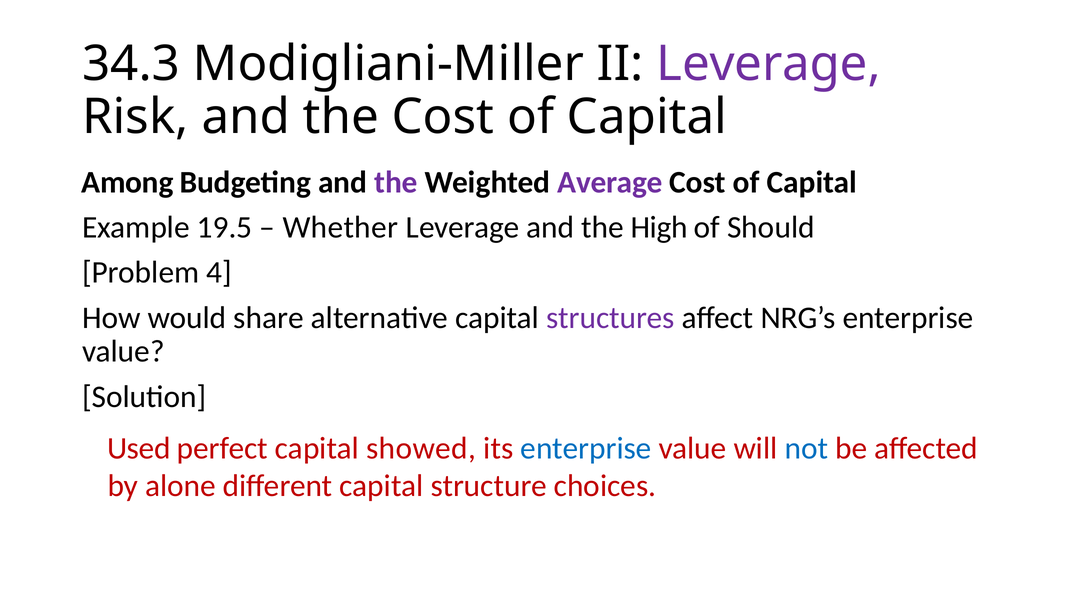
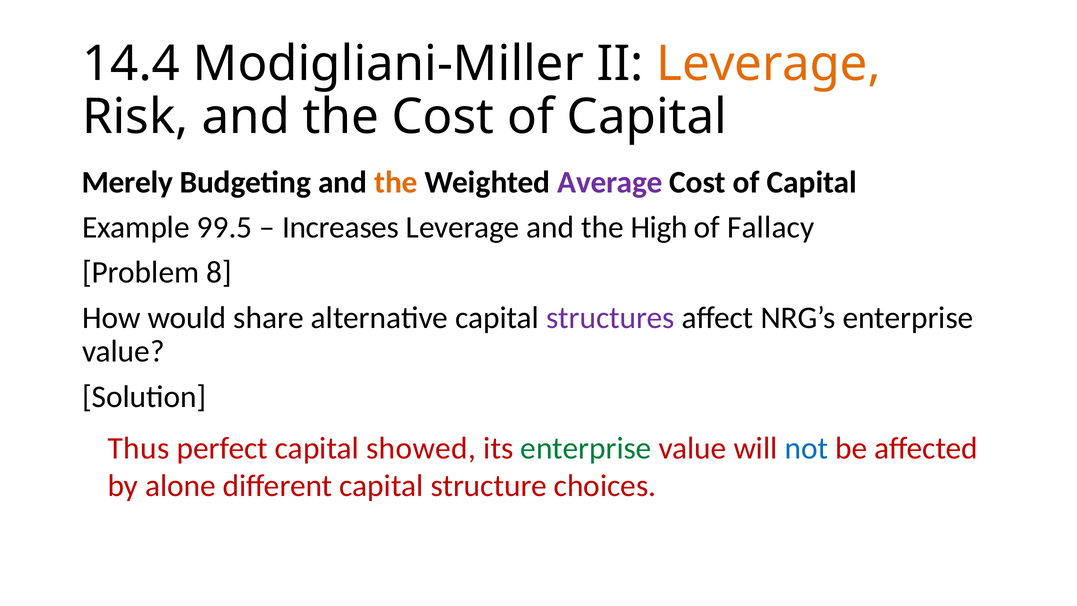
34.3: 34.3 -> 14.4 (131, 64)
Leverage colour: purple -> orange (769, 64)
Among: Among -> Merely (127, 182)
the colour: purple -> orange (396, 182)
19.5: 19.5 -> 99.5 (225, 227)
Whether: Whether -> Increases (341, 227)
Should: Should -> Fallacy (771, 227)
4: 4 -> 8 (219, 272)
Used: Used -> Thus (139, 448)
enterprise colour: blue -> green (586, 448)
